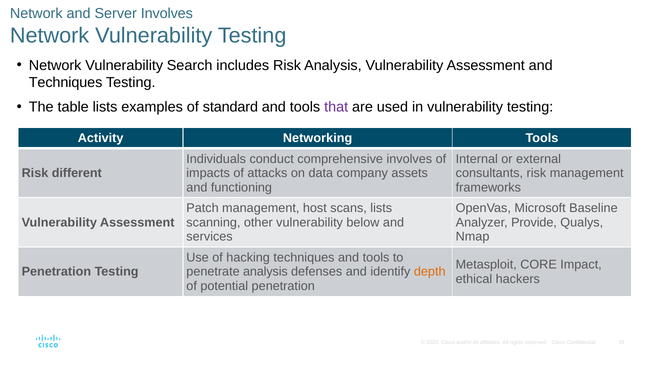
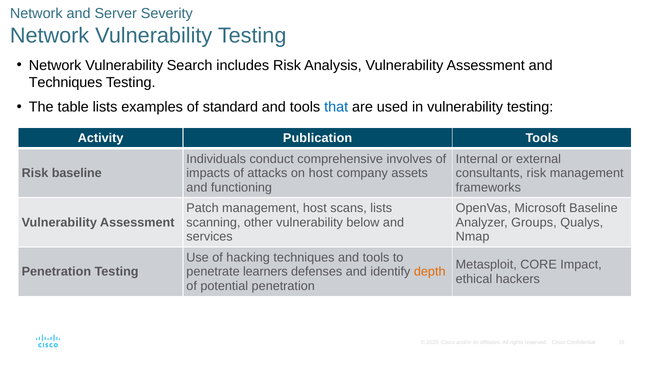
Server Involves: Involves -> Severity (167, 13)
that colour: purple -> blue (336, 107)
Networking: Networking -> Publication (318, 138)
Risk different: different -> baseline (77, 173)
on data: data -> host (321, 173)
Provide: Provide -> Groups (534, 223)
penetrate analysis: analysis -> learners (265, 272)
